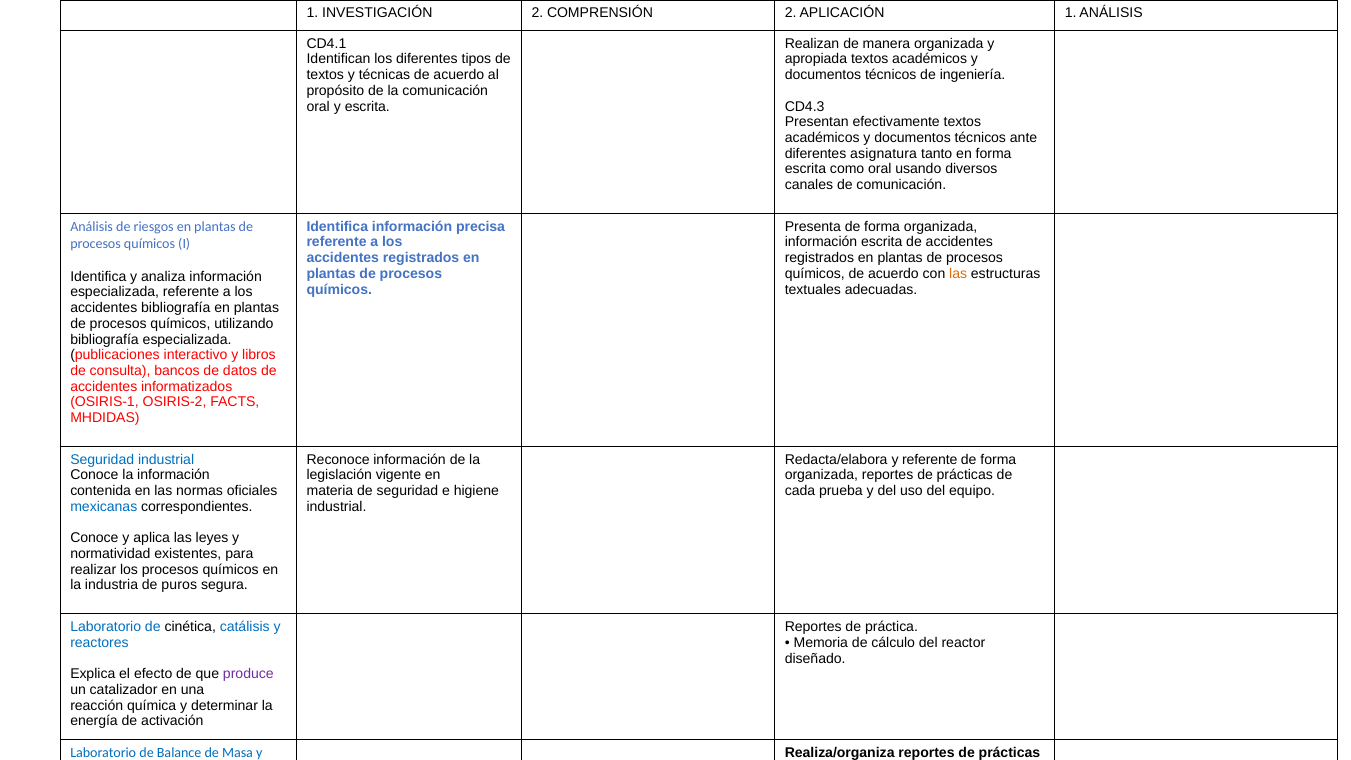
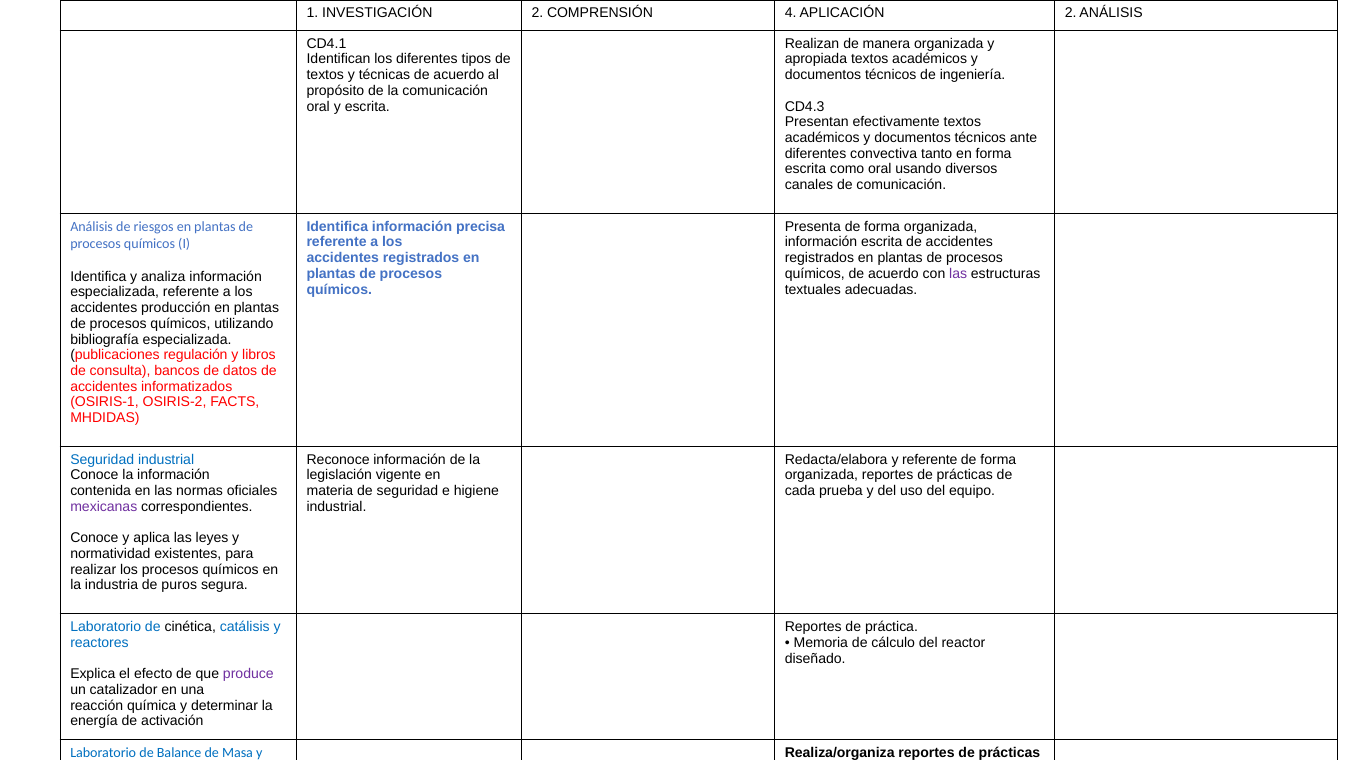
COMPRENSIÓN 2: 2 -> 4 (791, 13)
APLICACIÓN 1: 1 -> 2 (1071, 13)
asignatura: asignatura -> convectiva (884, 154)
las colour: orange -> purple (958, 274)
accidentes bibliografía: bibliografía -> producción (176, 308)
interactivo: interactivo -> regulación (196, 355)
mexicanas colour: blue -> purple (104, 507)
